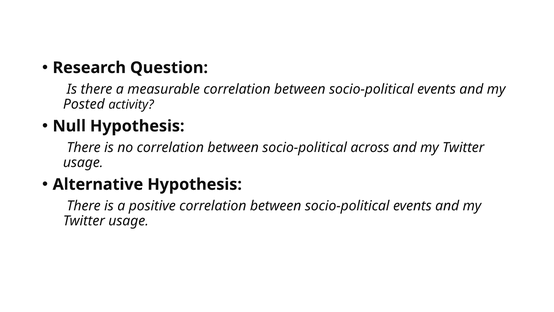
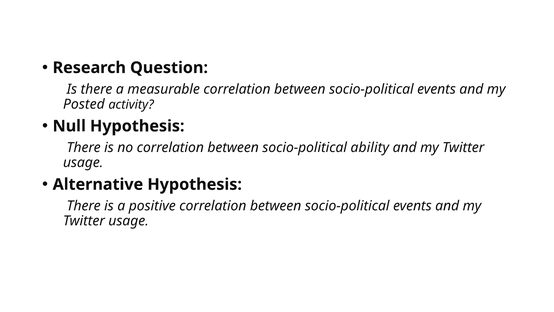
across: across -> ability (370, 147)
